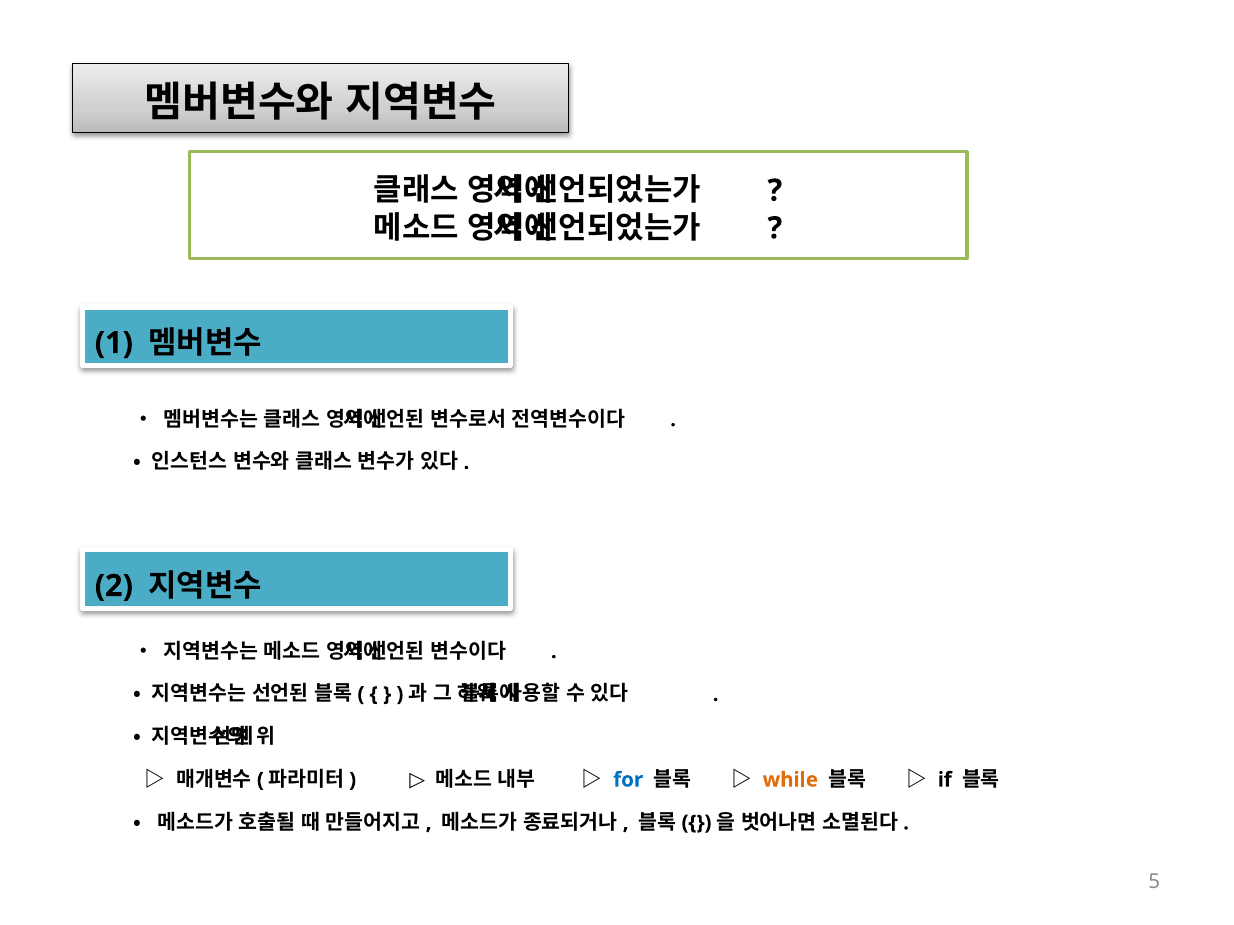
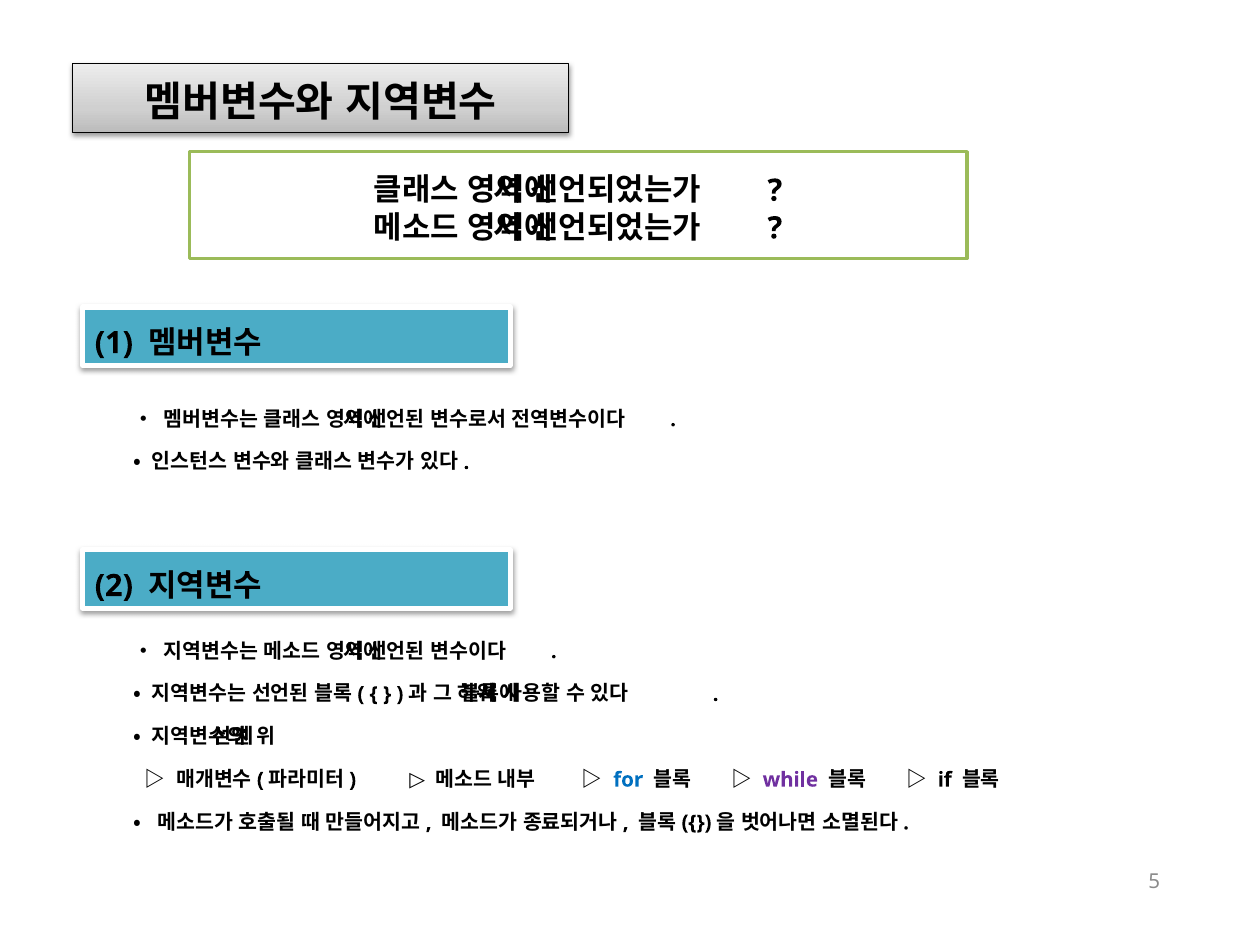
while colour: orange -> purple (790, 780)
